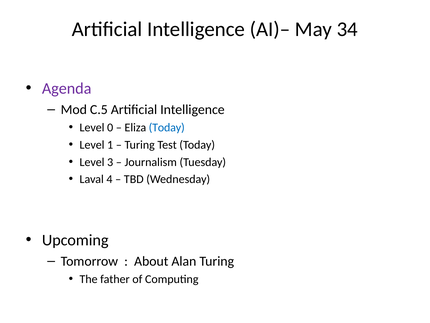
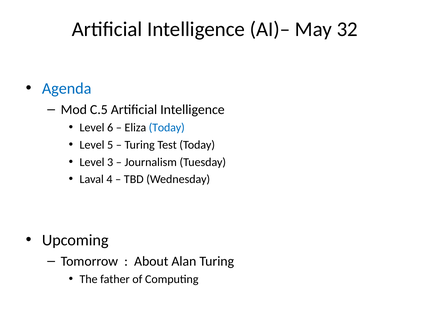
34: 34 -> 32 (347, 29)
Agenda colour: purple -> blue (67, 88)
0: 0 -> 6 (110, 127)
1: 1 -> 5 (110, 145)
